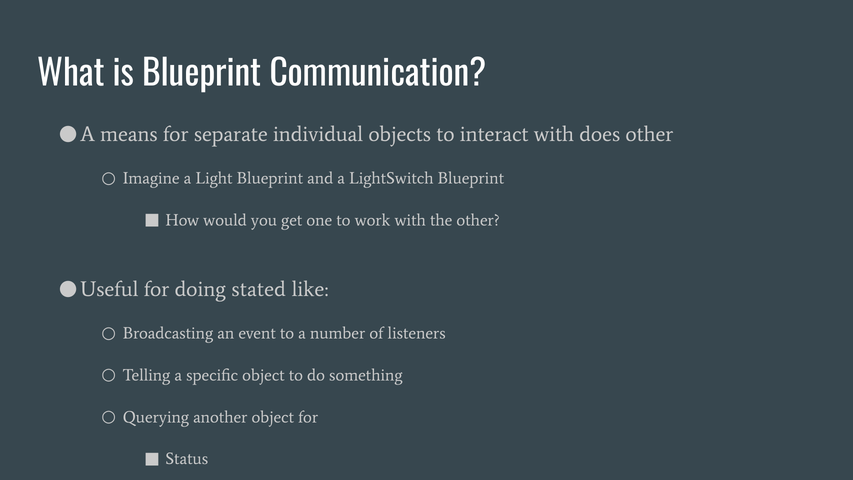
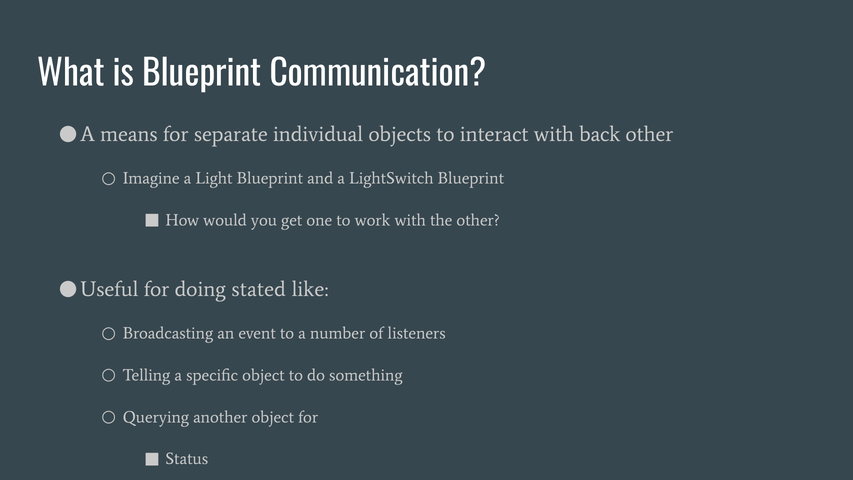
does: does -> back (600, 134)
